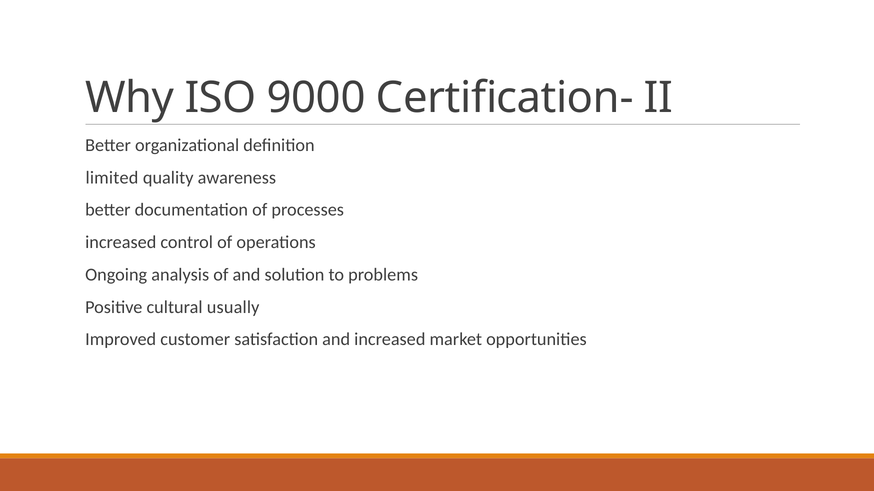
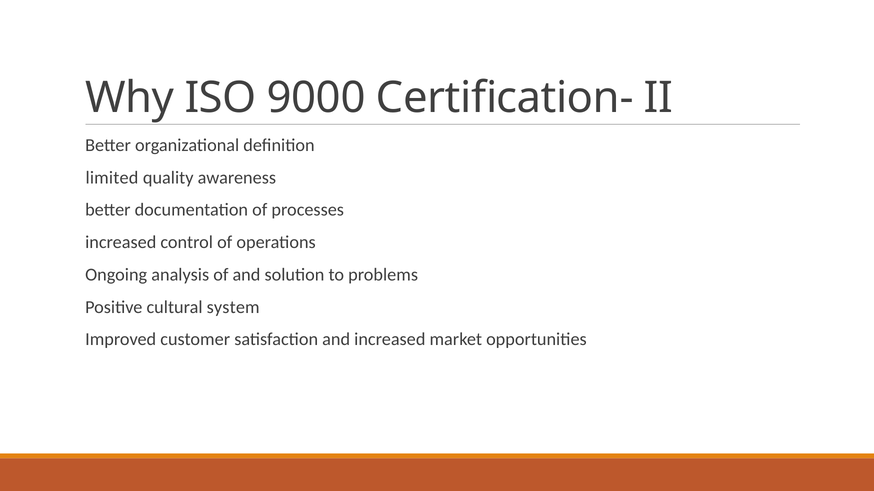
usually: usually -> system (233, 307)
